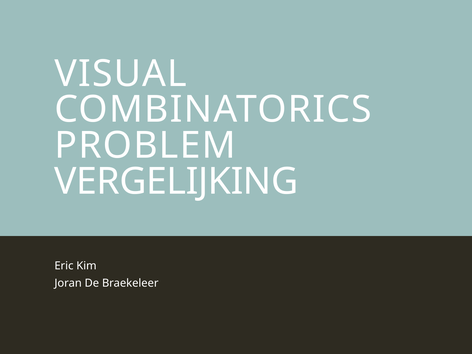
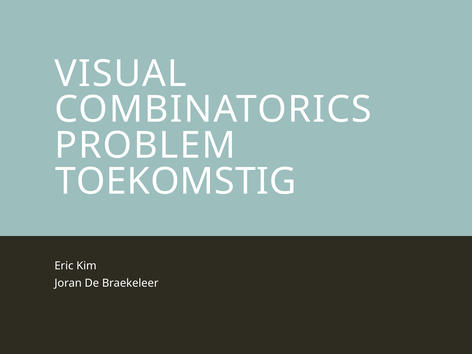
VERGELIJKING: VERGELIJKING -> TOEKOMSTIG (176, 181)
